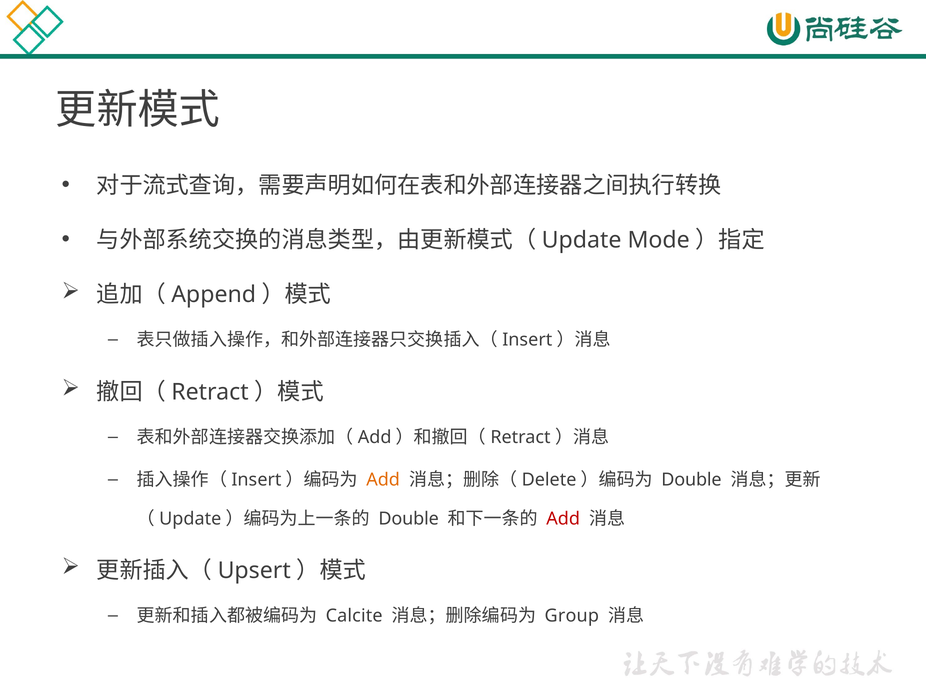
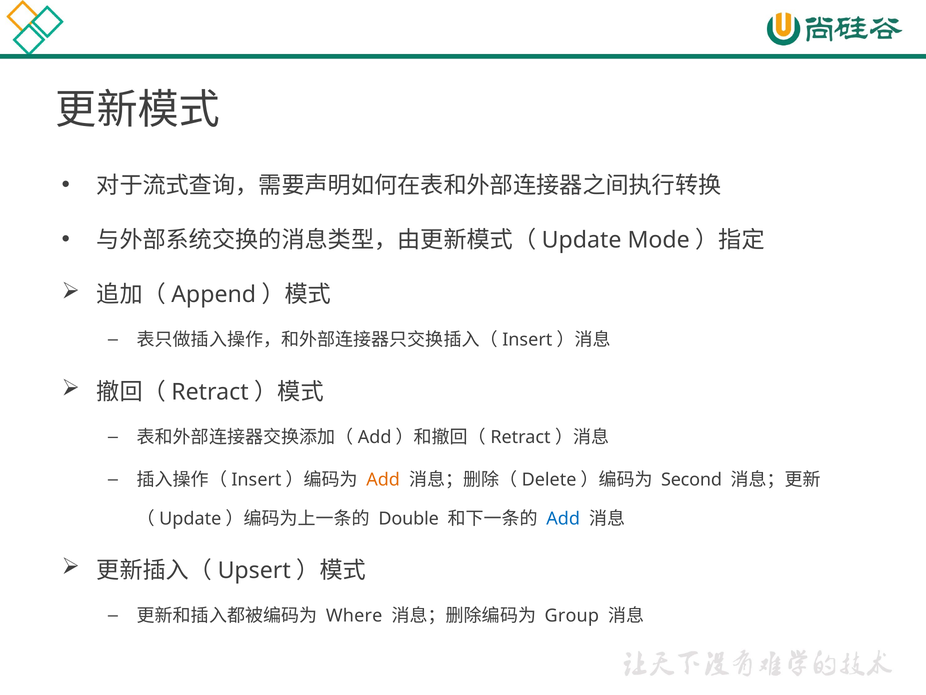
Double: Double -> Second (692, 479)
Add colour: red -> blue (563, 518)
Calcite: Calcite -> Where (354, 615)
